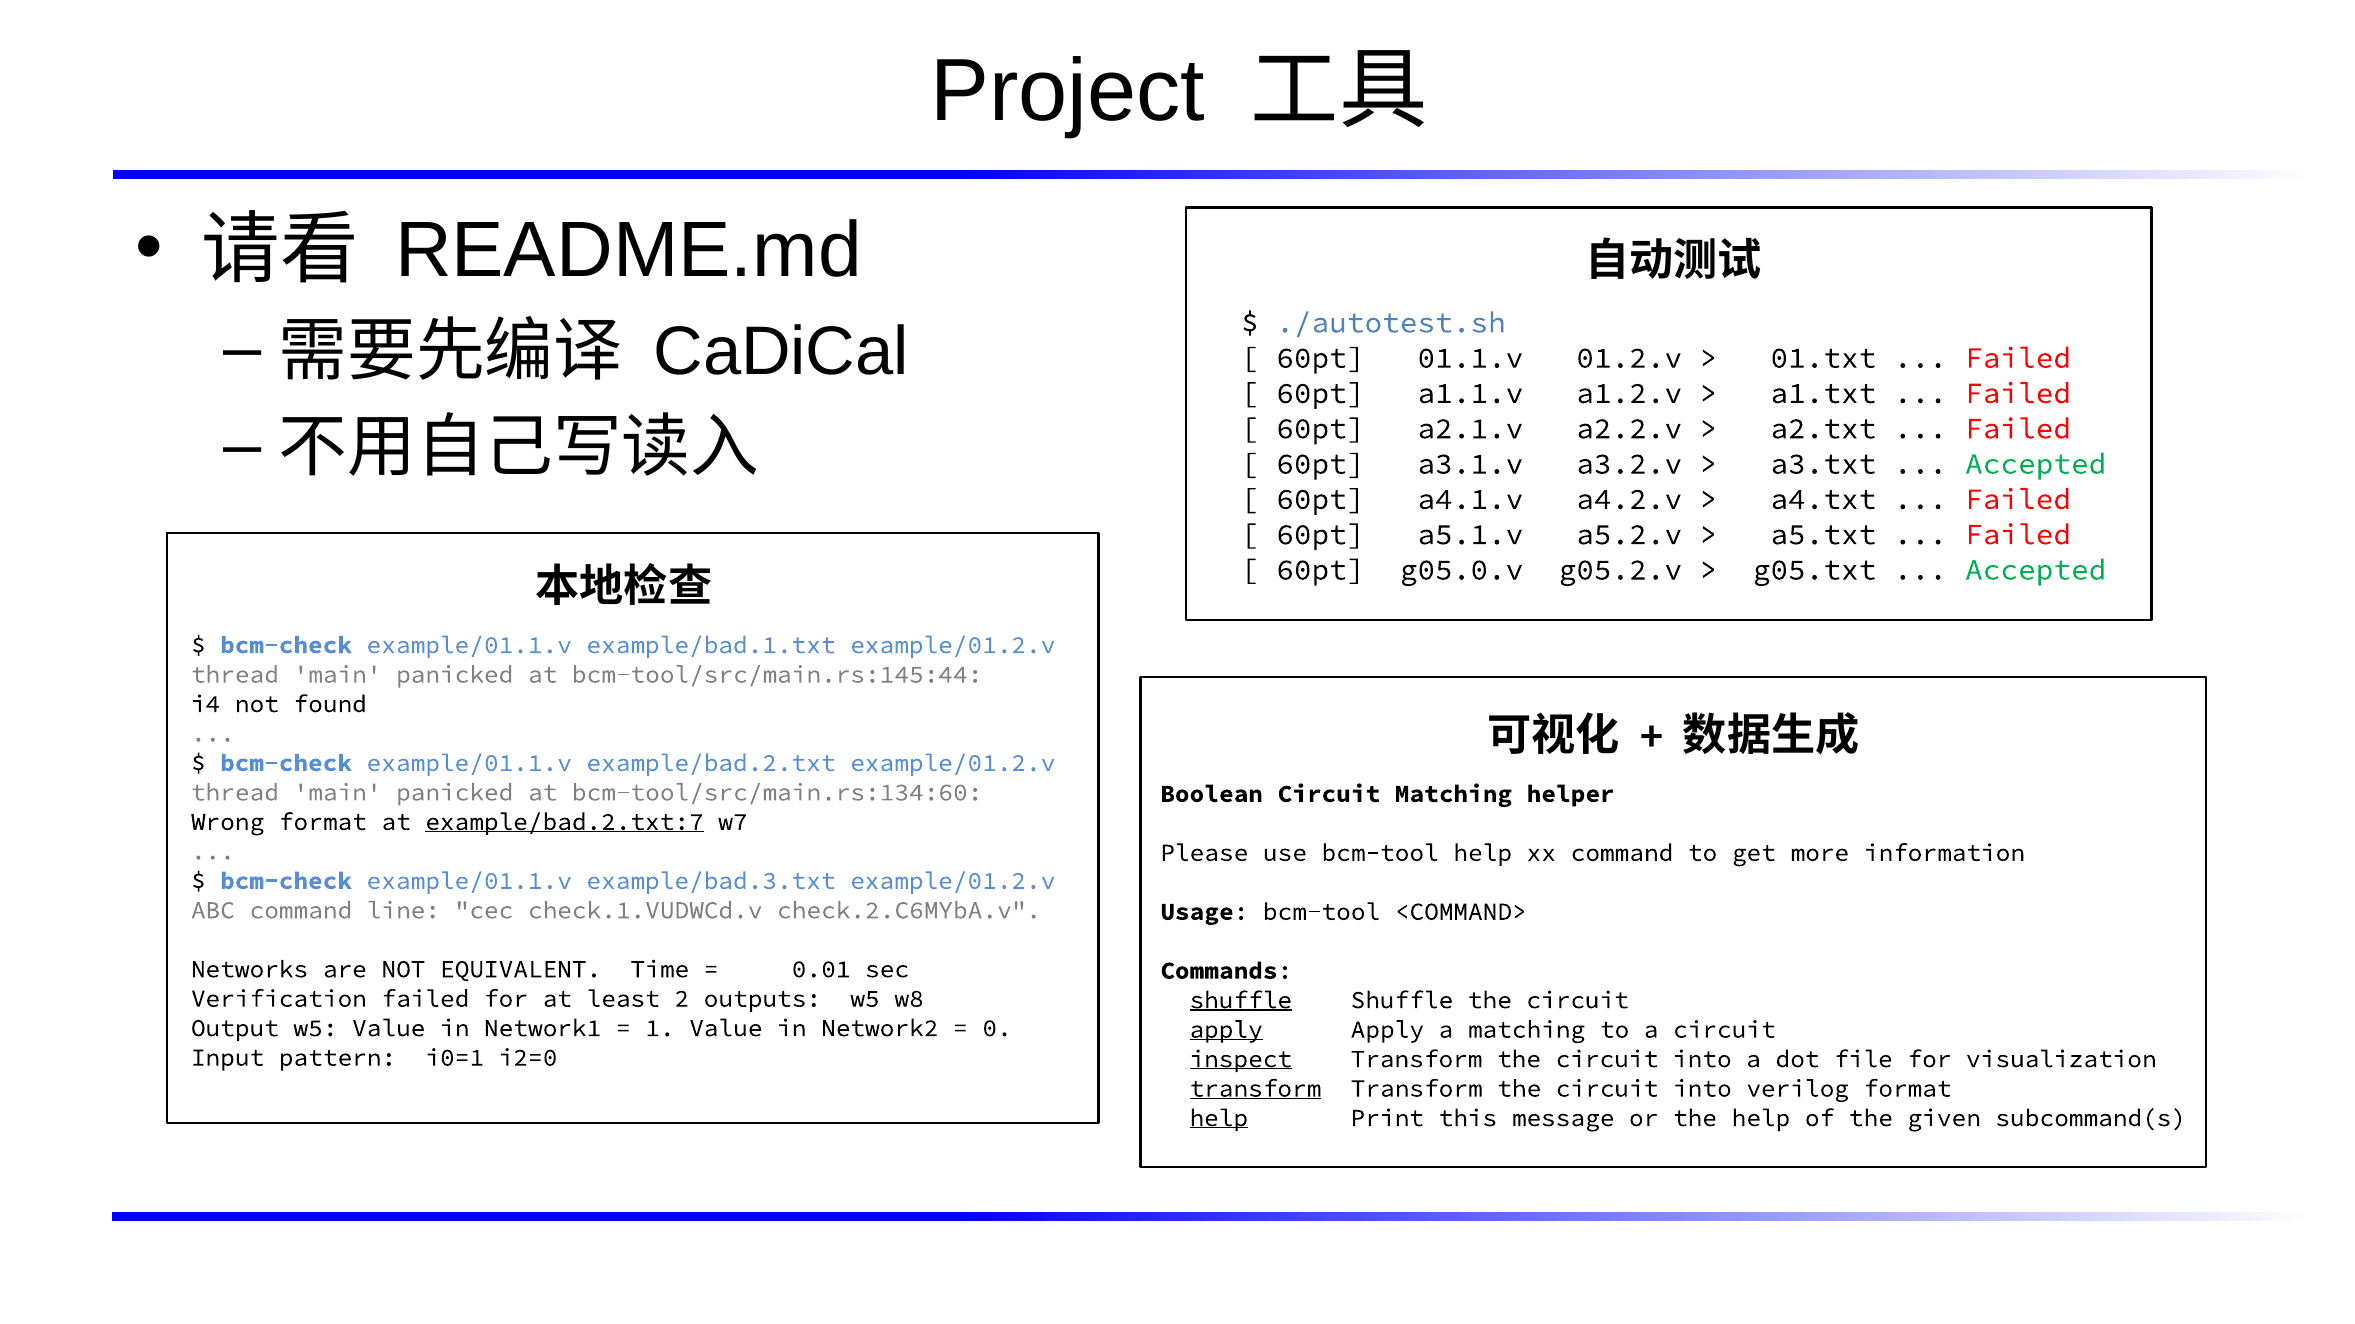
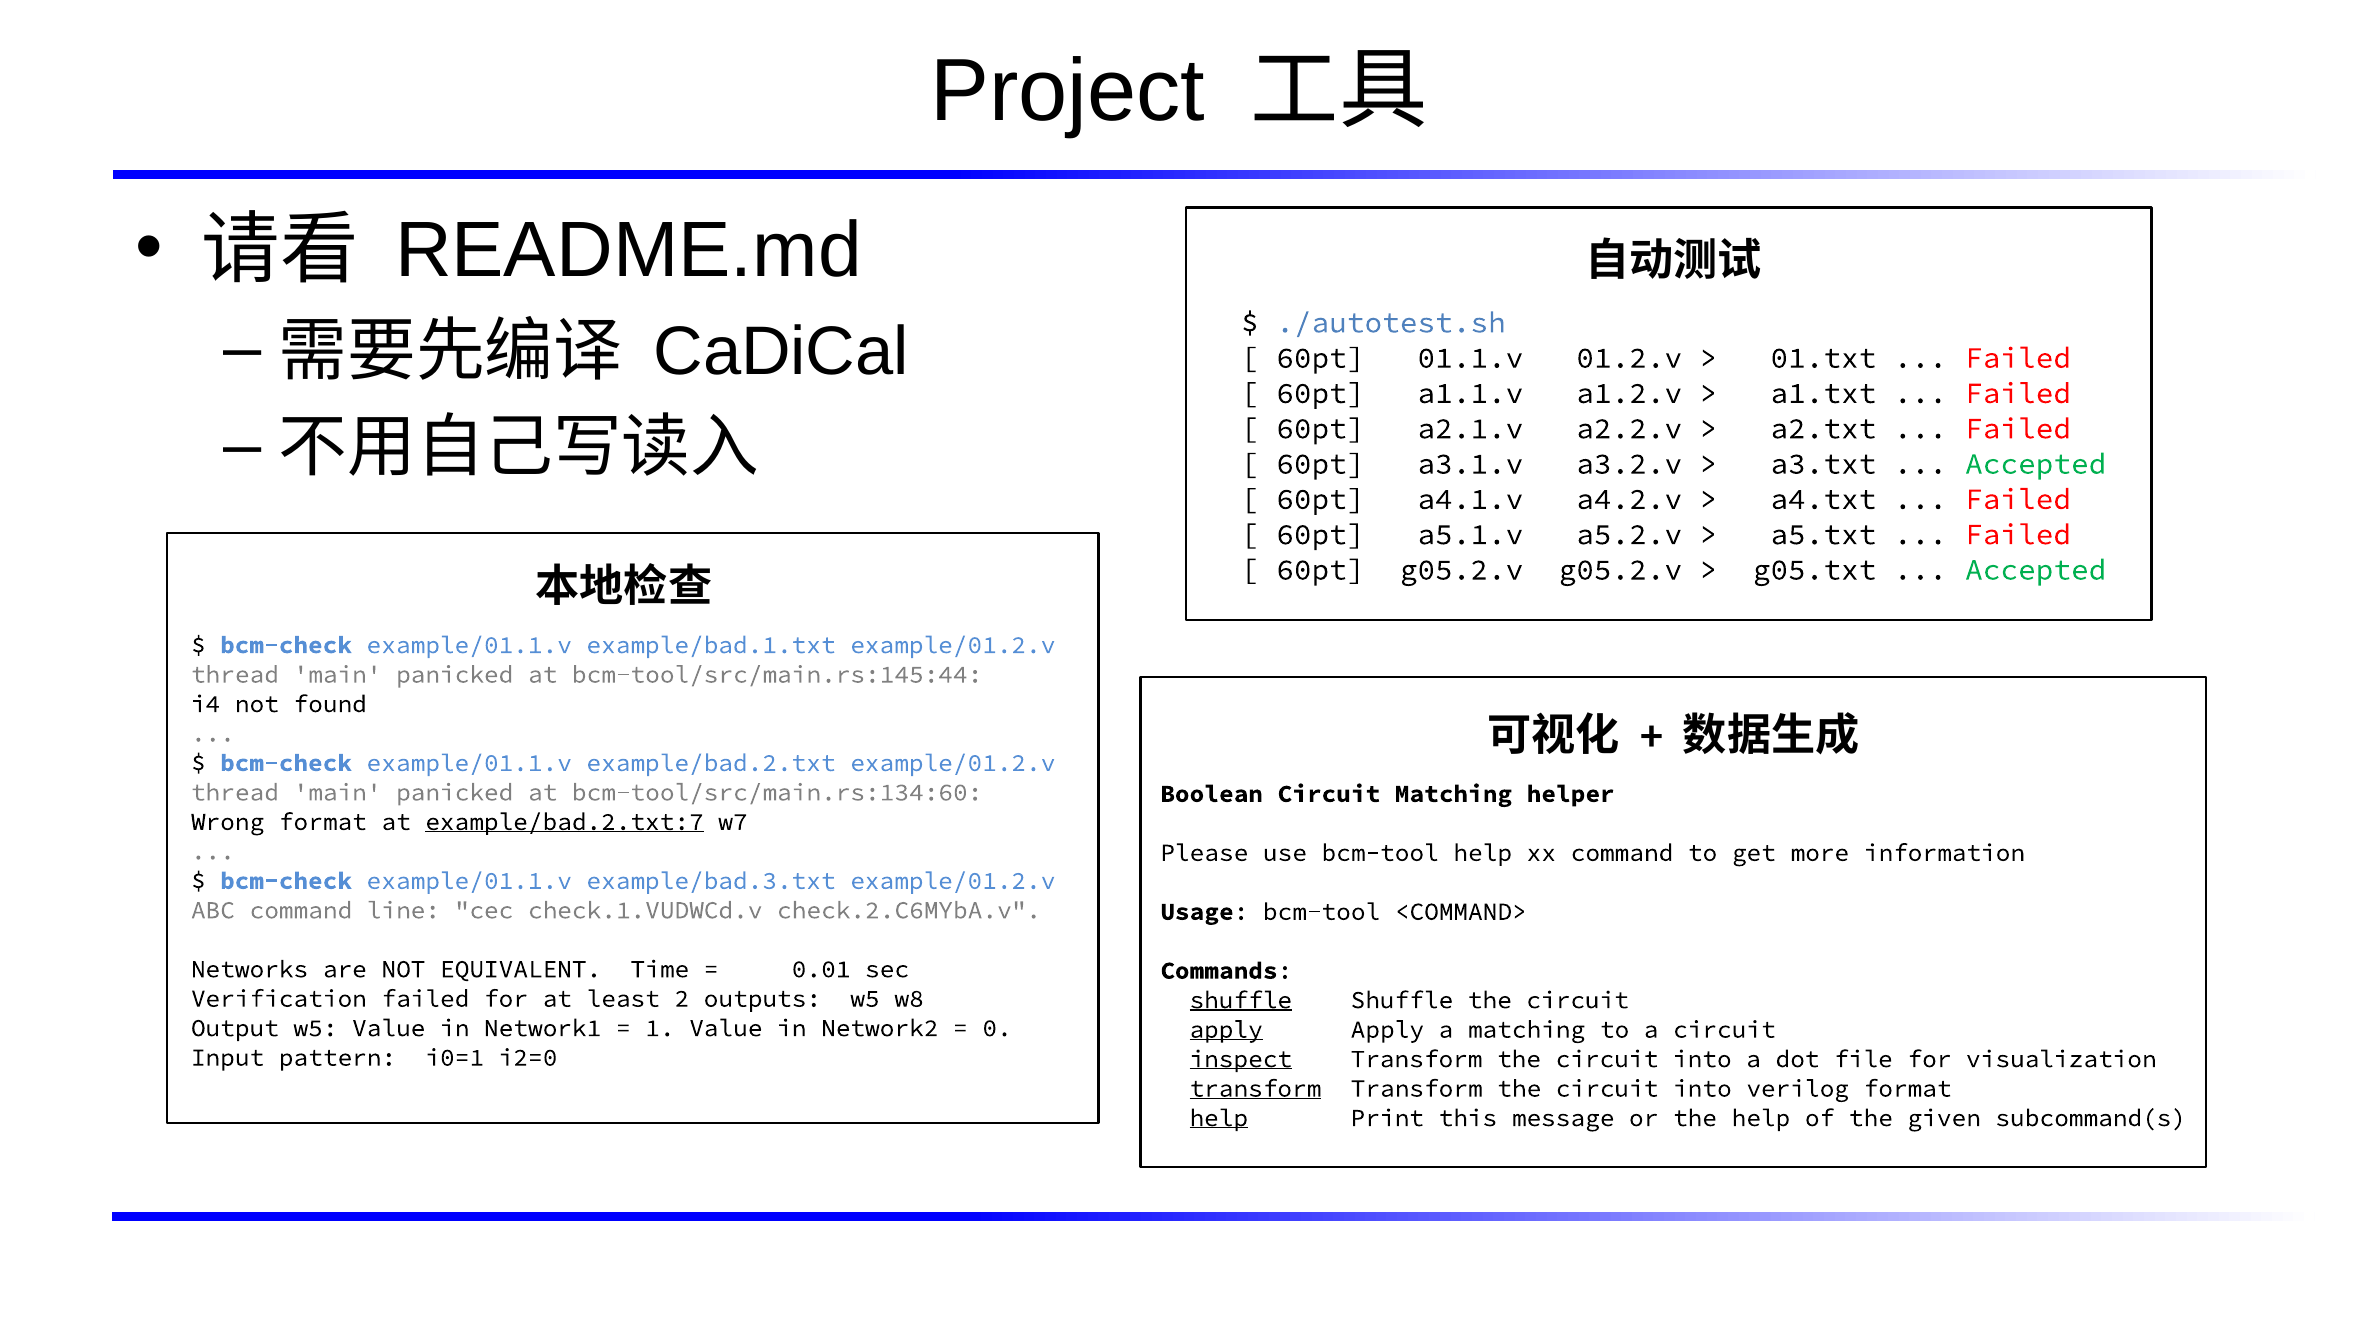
60pt g05.0.v: g05.0.v -> g05.2.v (1462, 570)
